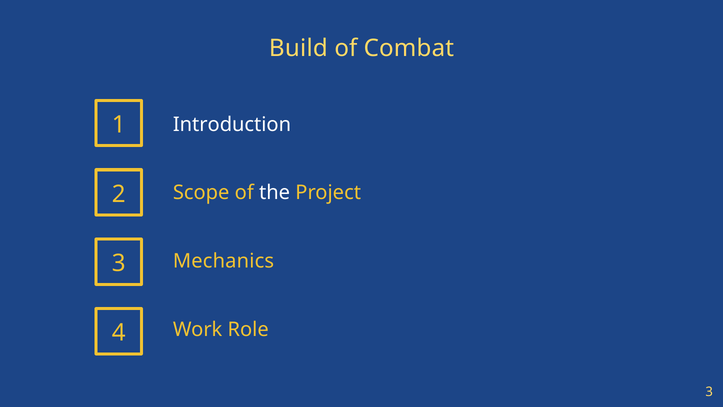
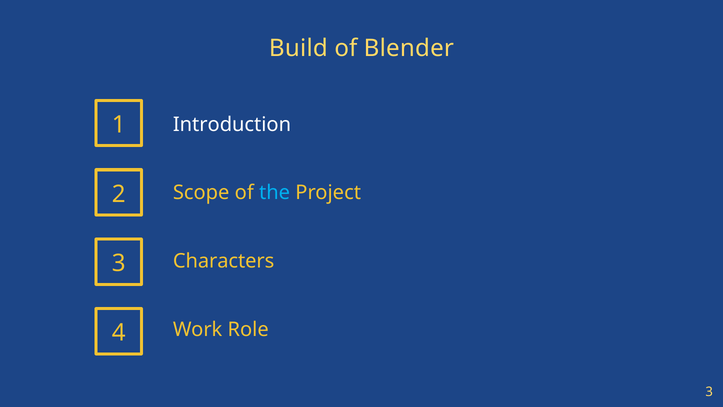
Combat: Combat -> Blender (409, 48)
the colour: white -> light blue (275, 193)
Mechanics: Mechanics -> Characters (224, 261)
